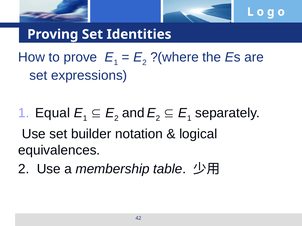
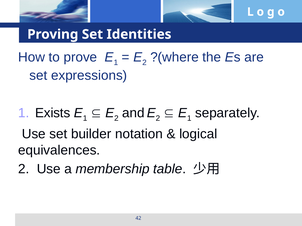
Equal: Equal -> Exists (53, 113)
